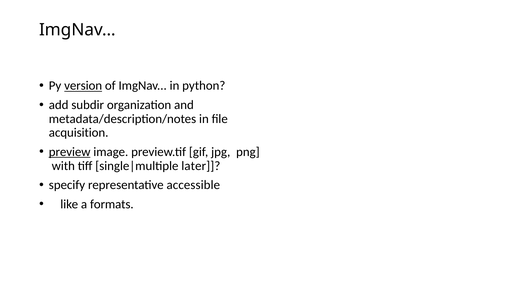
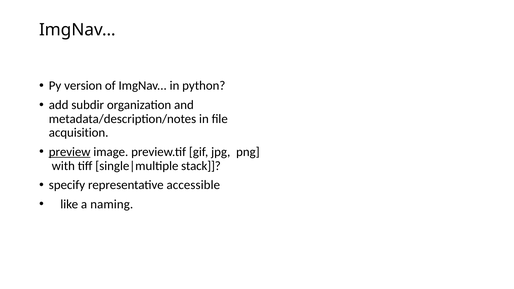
version underline: present -> none (83, 86)
later: later -> stack (201, 166)
formats: formats -> naming (112, 204)
